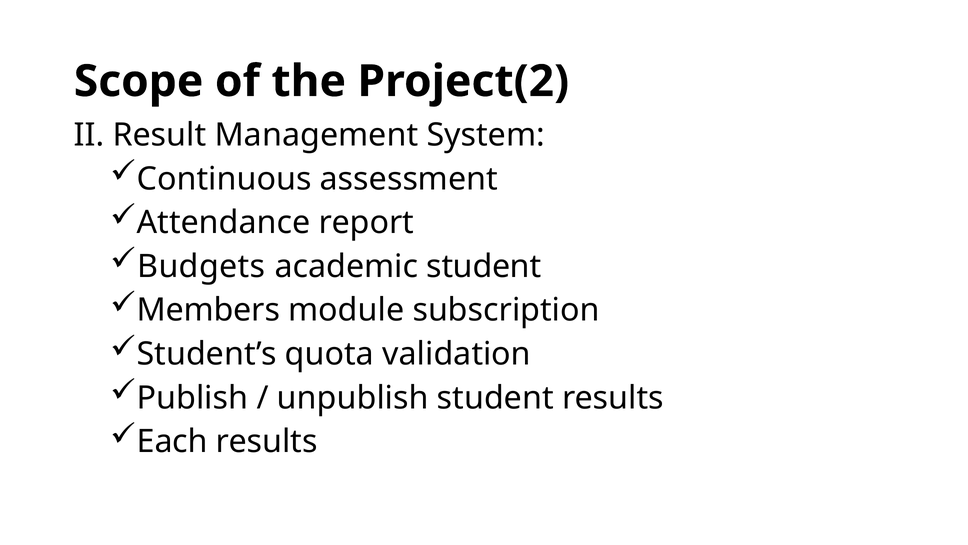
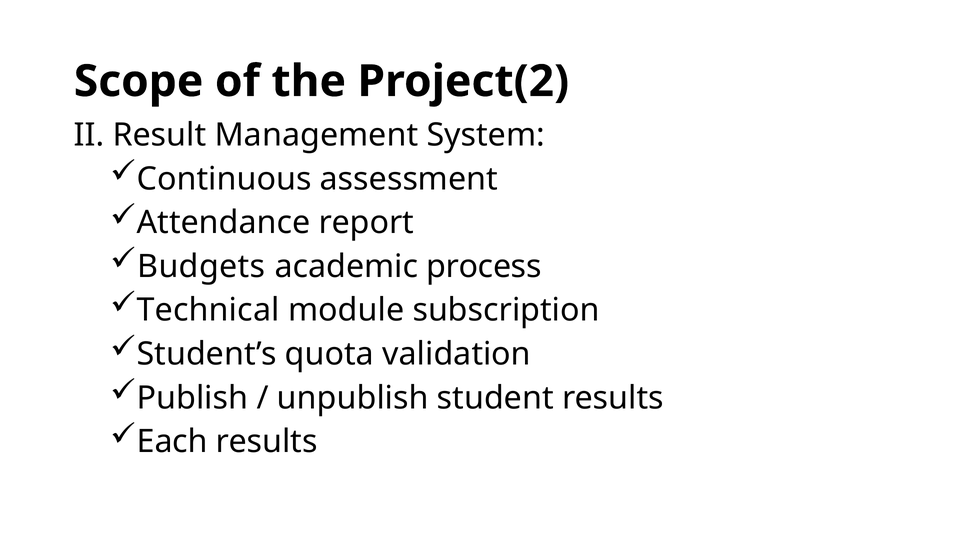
academic student: student -> process (484, 266)
Members: Members -> Technical (208, 310)
